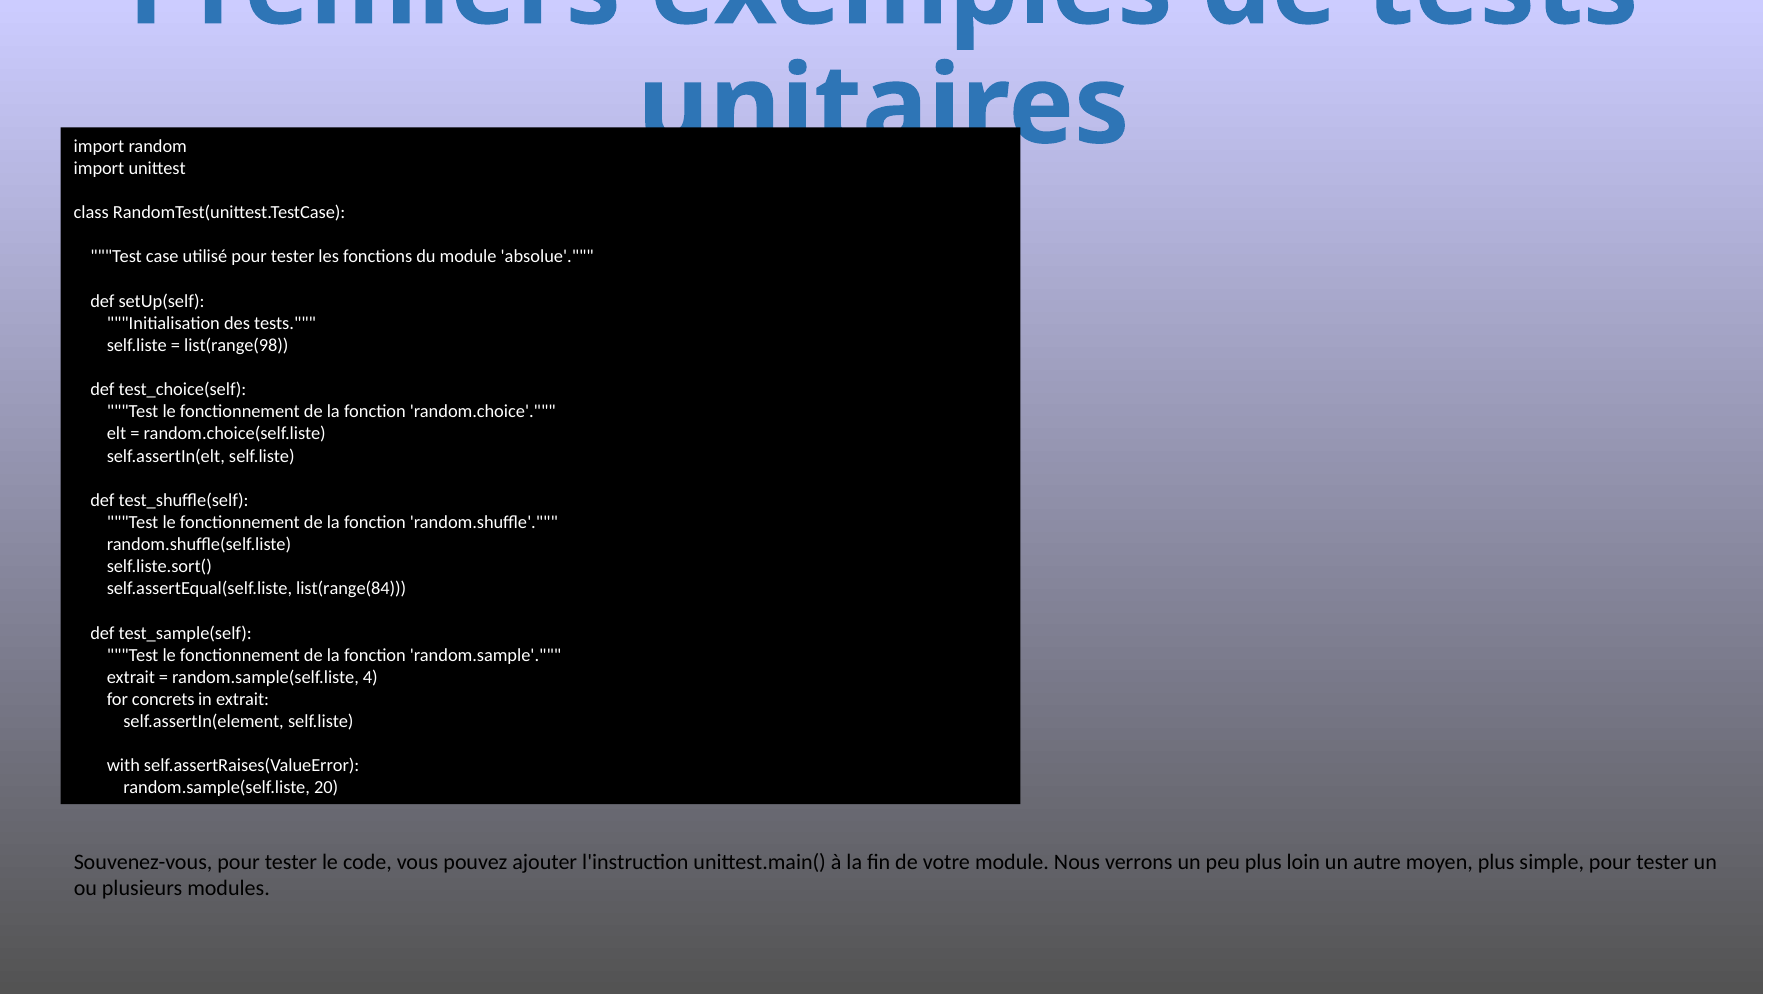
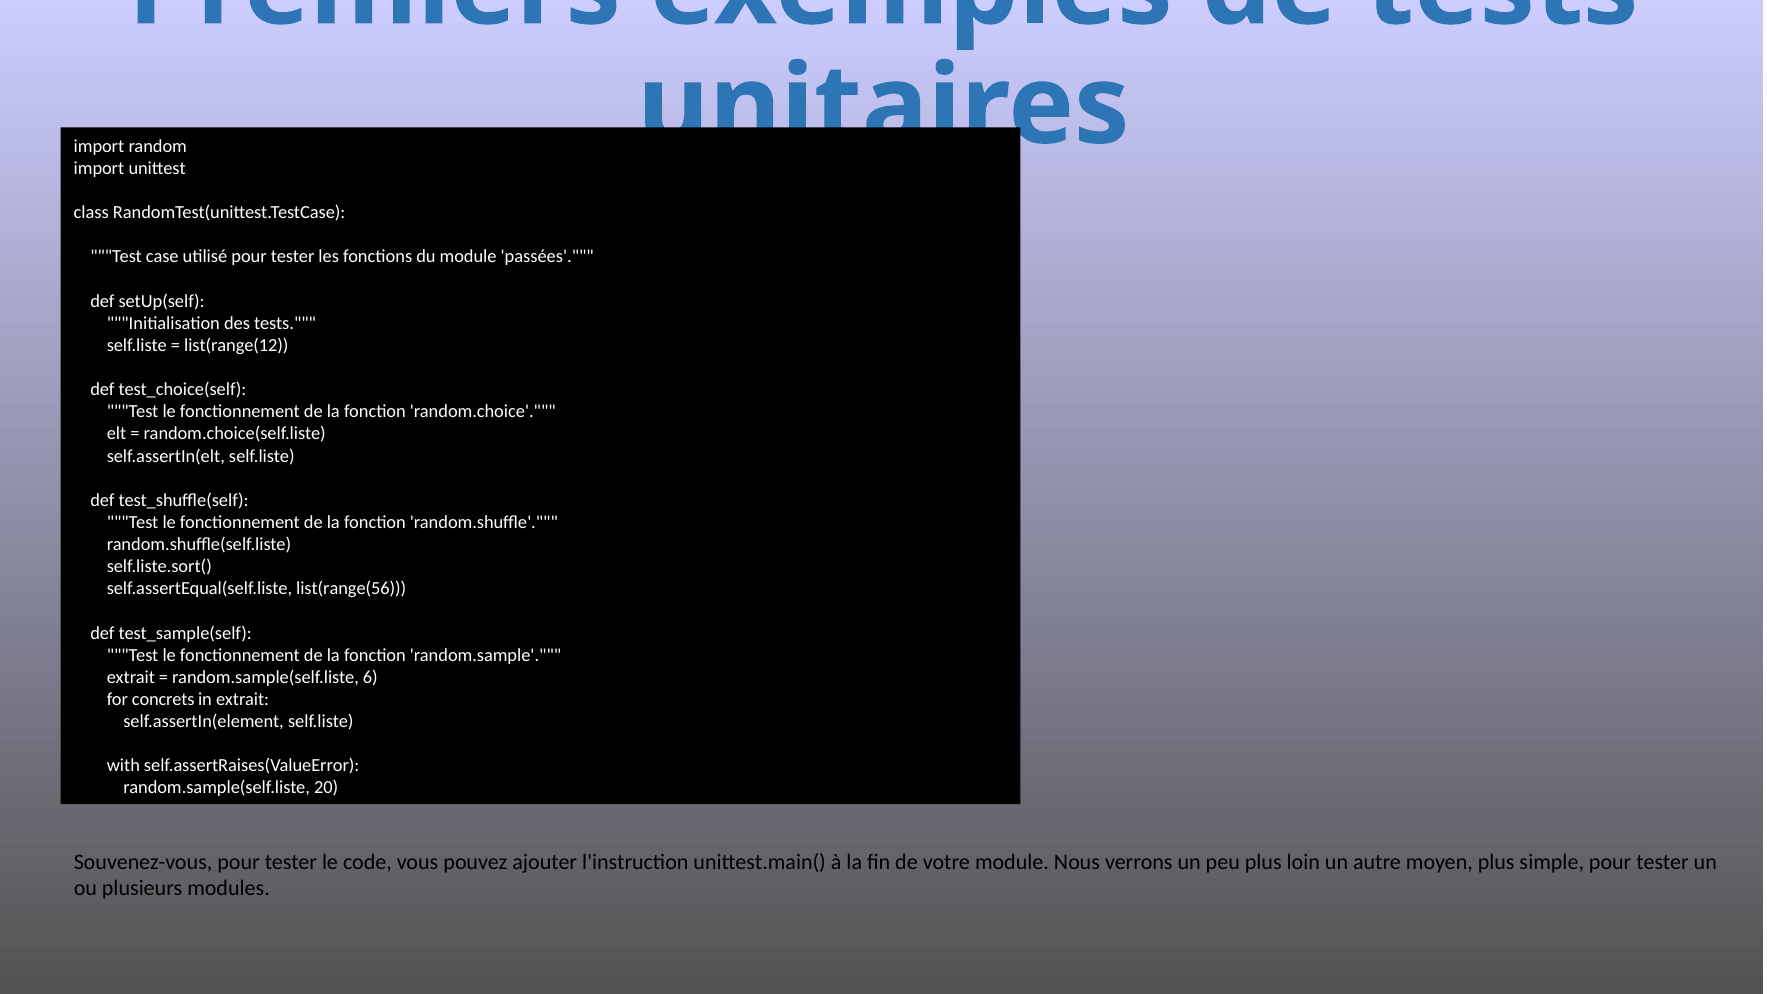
absolue: absolue -> passées (547, 257)
list(range(98: list(range(98 -> list(range(12 (236, 345)
list(range(84: list(range(84 -> list(range(56 (351, 589)
4: 4 -> 6 (370, 677)
